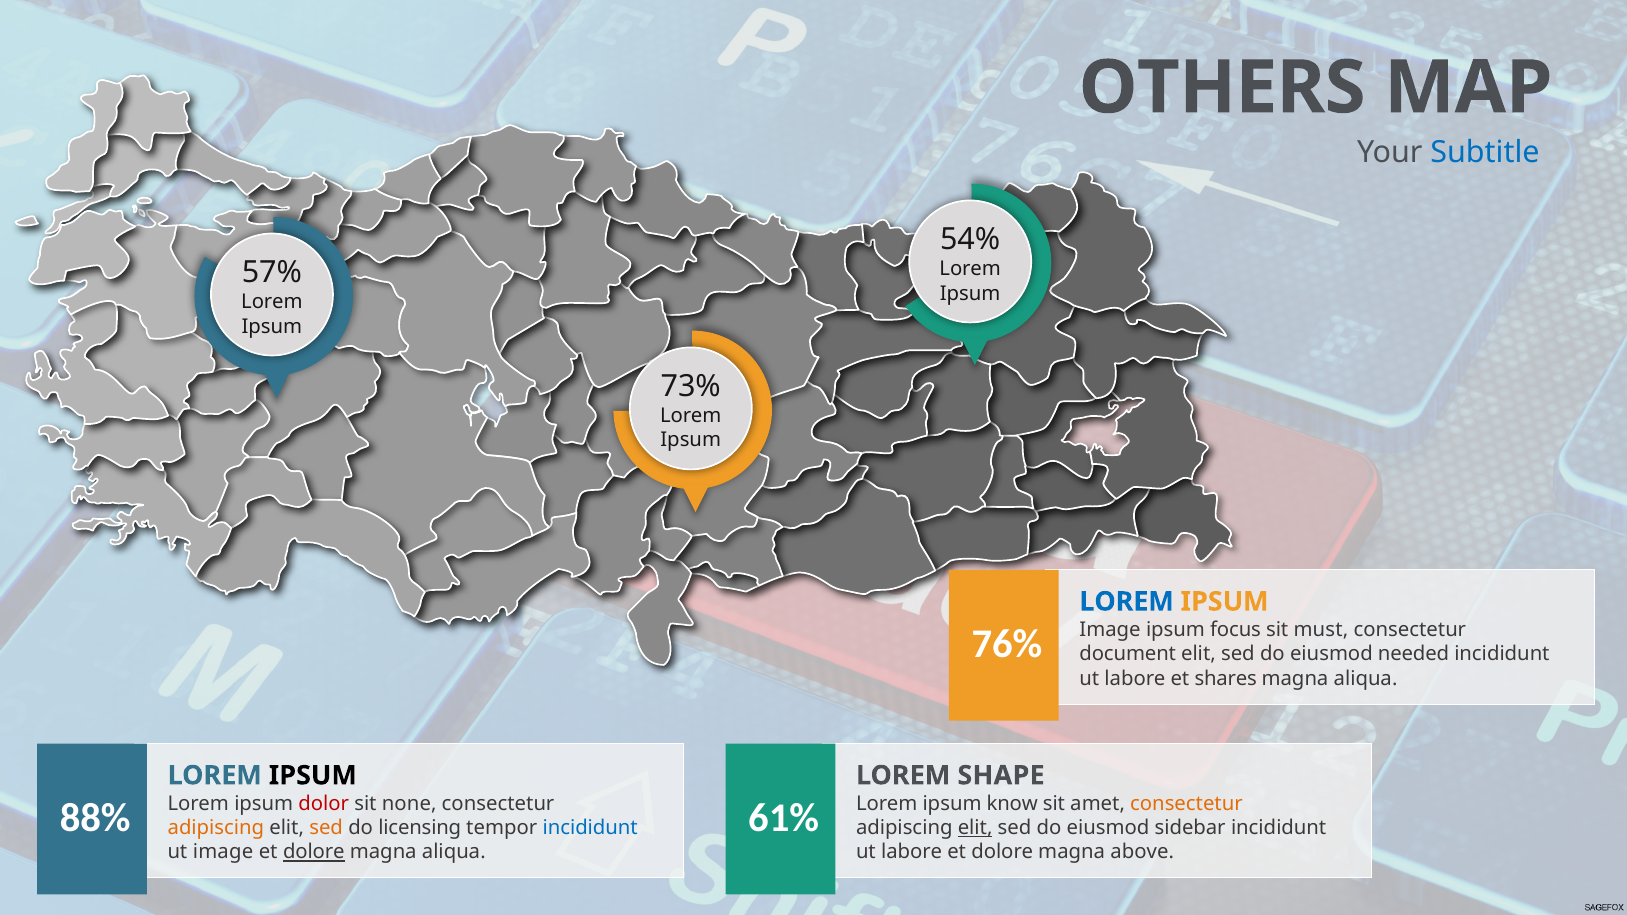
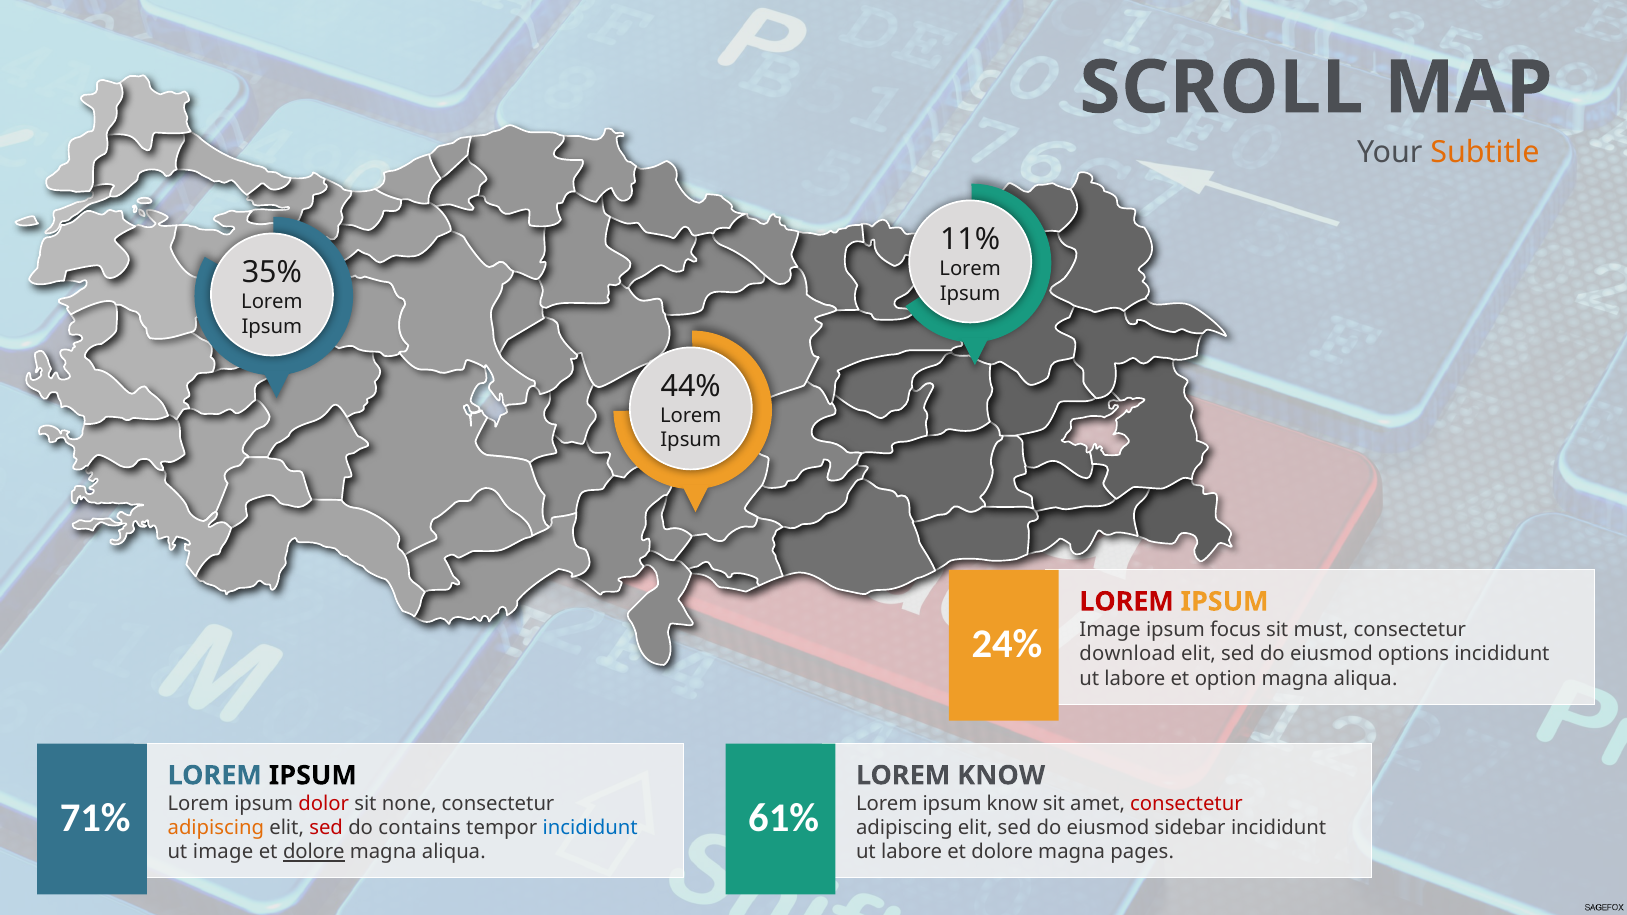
OTHERS: OTHERS -> SCROLL (1221, 88)
Subtitle colour: blue -> orange (1485, 153)
54%: 54% -> 11% (970, 239)
57%: 57% -> 35% (272, 272)
73%: 73% -> 44% (691, 386)
LOREM colour: blue -> red (1127, 602)
76%: 76% -> 24% (1007, 644)
document: document -> download (1128, 654)
needed: needed -> options (1414, 654)
shares: shares -> option (1226, 679)
LOREM SHAPE: SHAPE -> KNOW (1001, 776)
consectetur colour: orange -> red (1186, 804)
88%: 88% -> 71% (95, 818)
sed colour: orange -> red (326, 828)
licensing: licensing -> contains (420, 828)
elit underline: present -> none (975, 828)
above: above -> pages (1142, 852)
